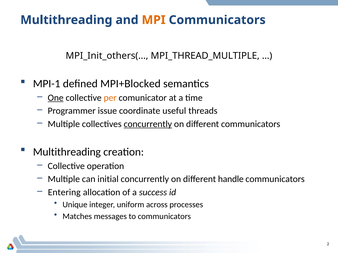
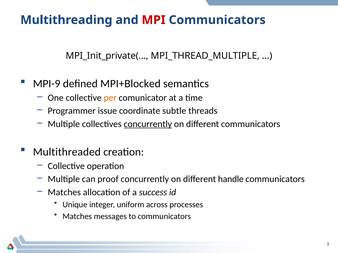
MPI colour: orange -> red (154, 20)
MPI_Init_others(…: MPI_Init_others(… -> MPI_Init_private(… (107, 56)
MPI-1: MPI-1 -> MPI-9 (47, 84)
One underline: present -> none (56, 98)
useful: useful -> subtle (174, 111)
Multithreading: Multithreading -> Multithreaded (67, 152)
initial: initial -> proof (108, 179)
Entering: Entering -> Matches (64, 193)
